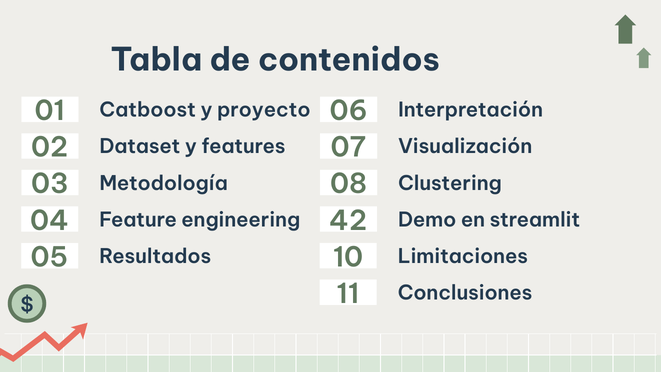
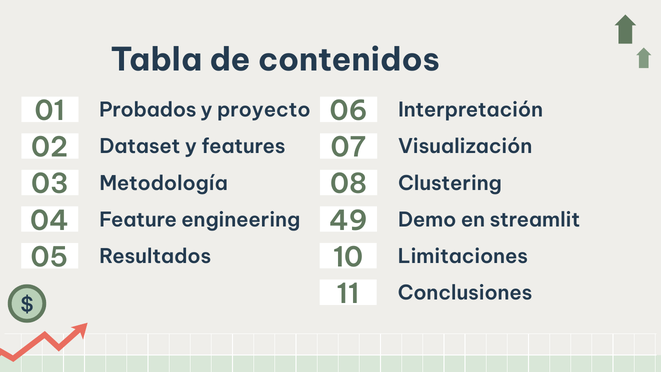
Catboost: Catboost -> Probados (148, 110)
42: 42 -> 49 (349, 221)
